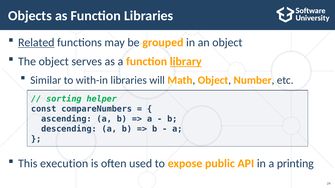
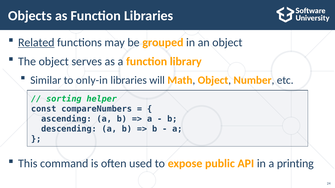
library underline: present -> none (186, 62)
with-in: with-in -> only-in (92, 80)
execution: execution -> command (64, 164)
